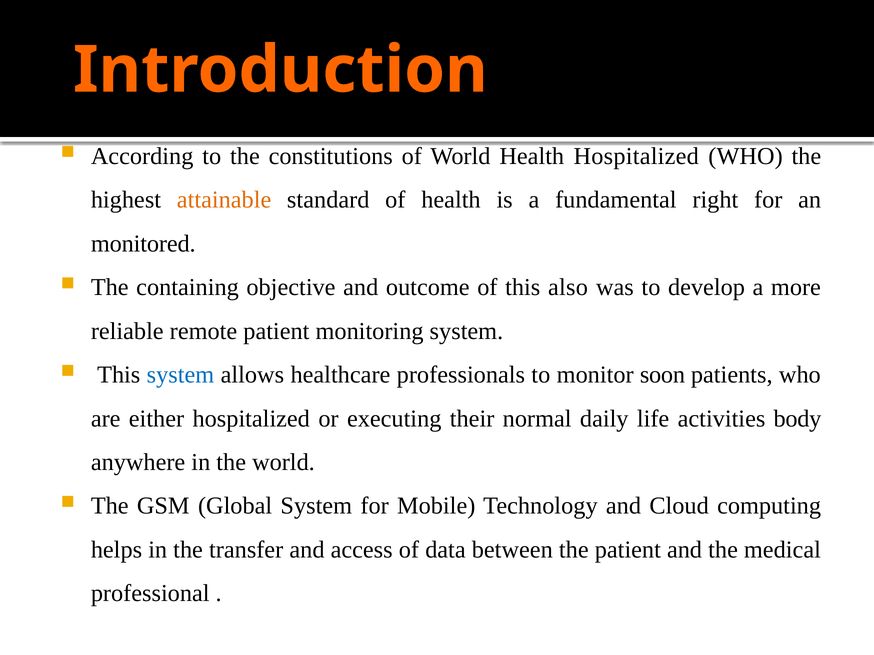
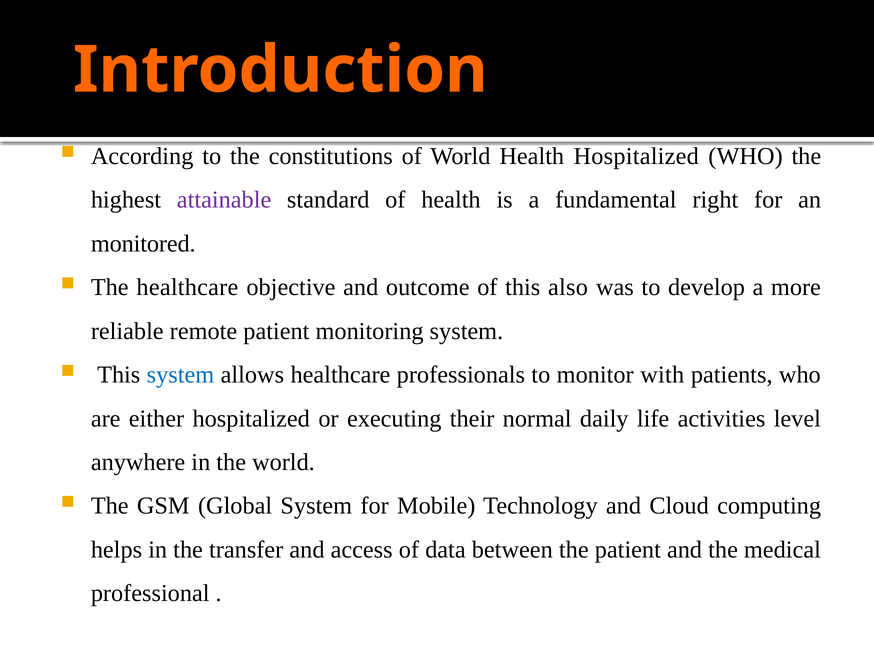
attainable colour: orange -> purple (224, 200)
The containing: containing -> healthcare (187, 288)
soon: soon -> with (662, 375)
body: body -> level (797, 419)
